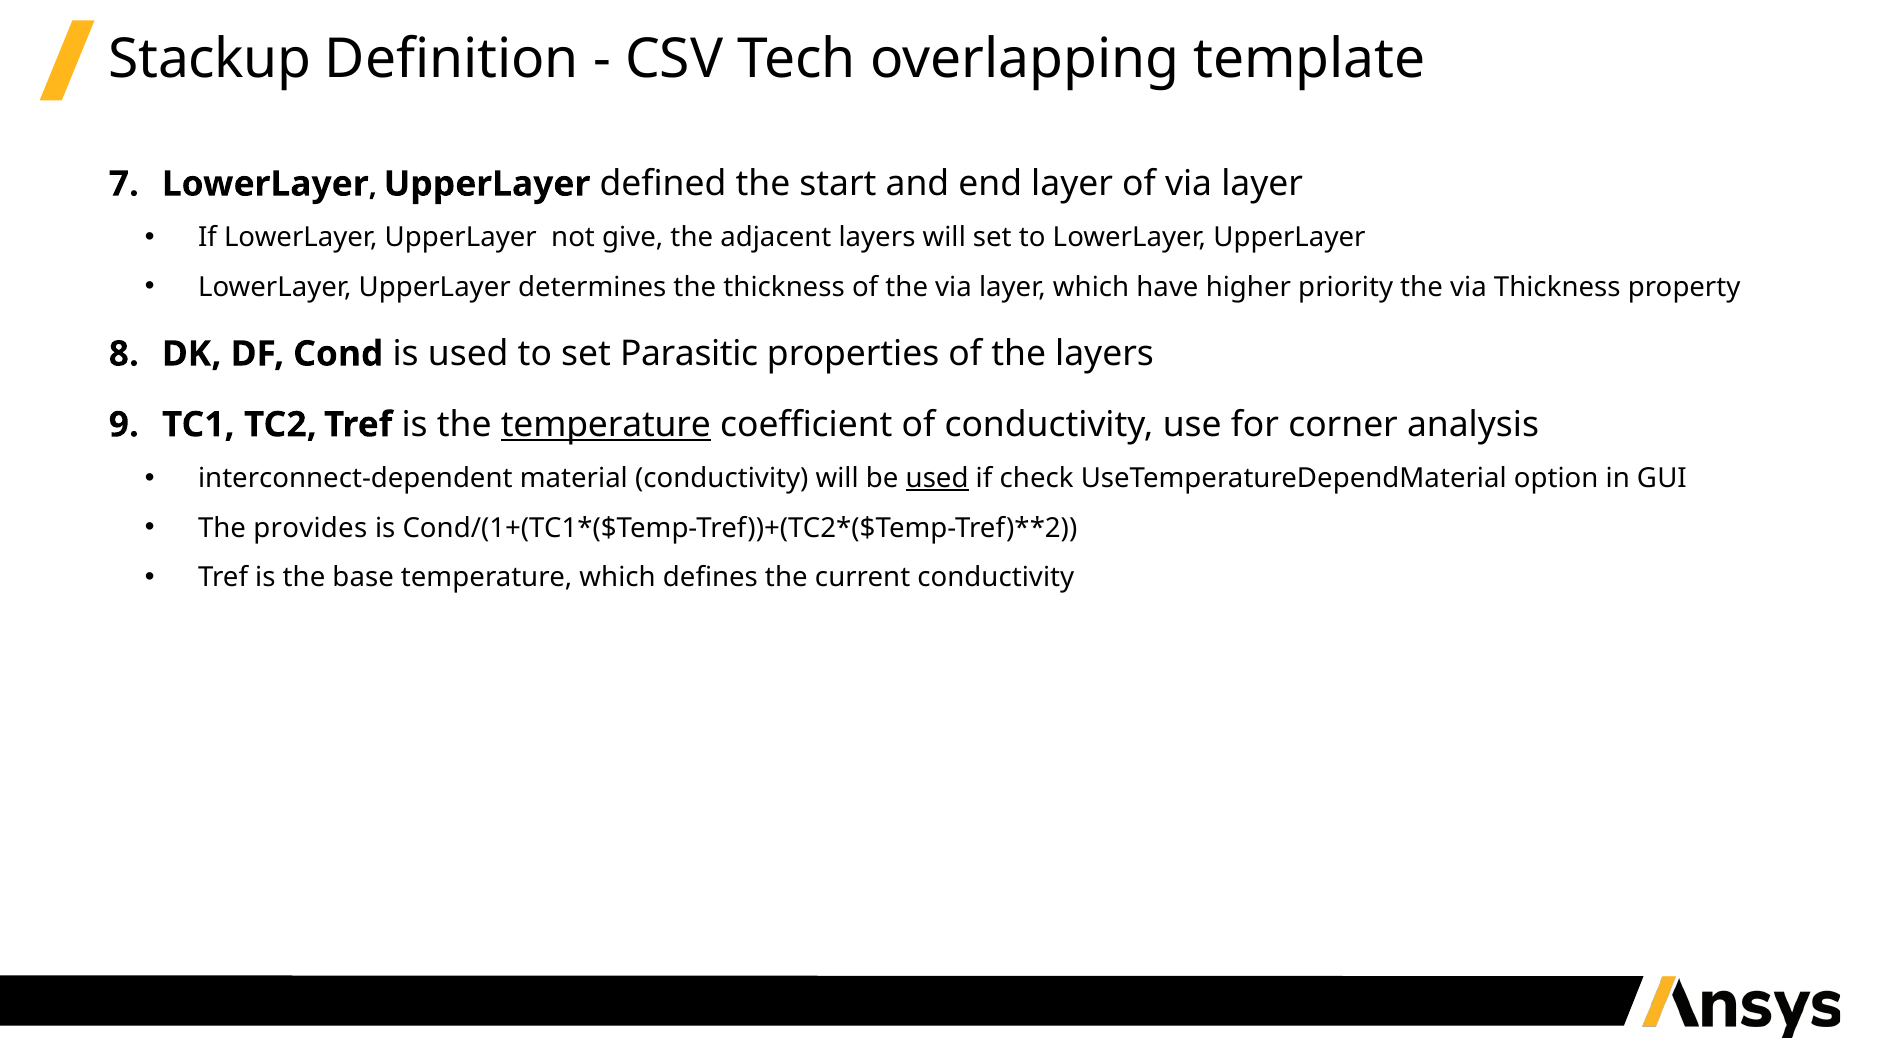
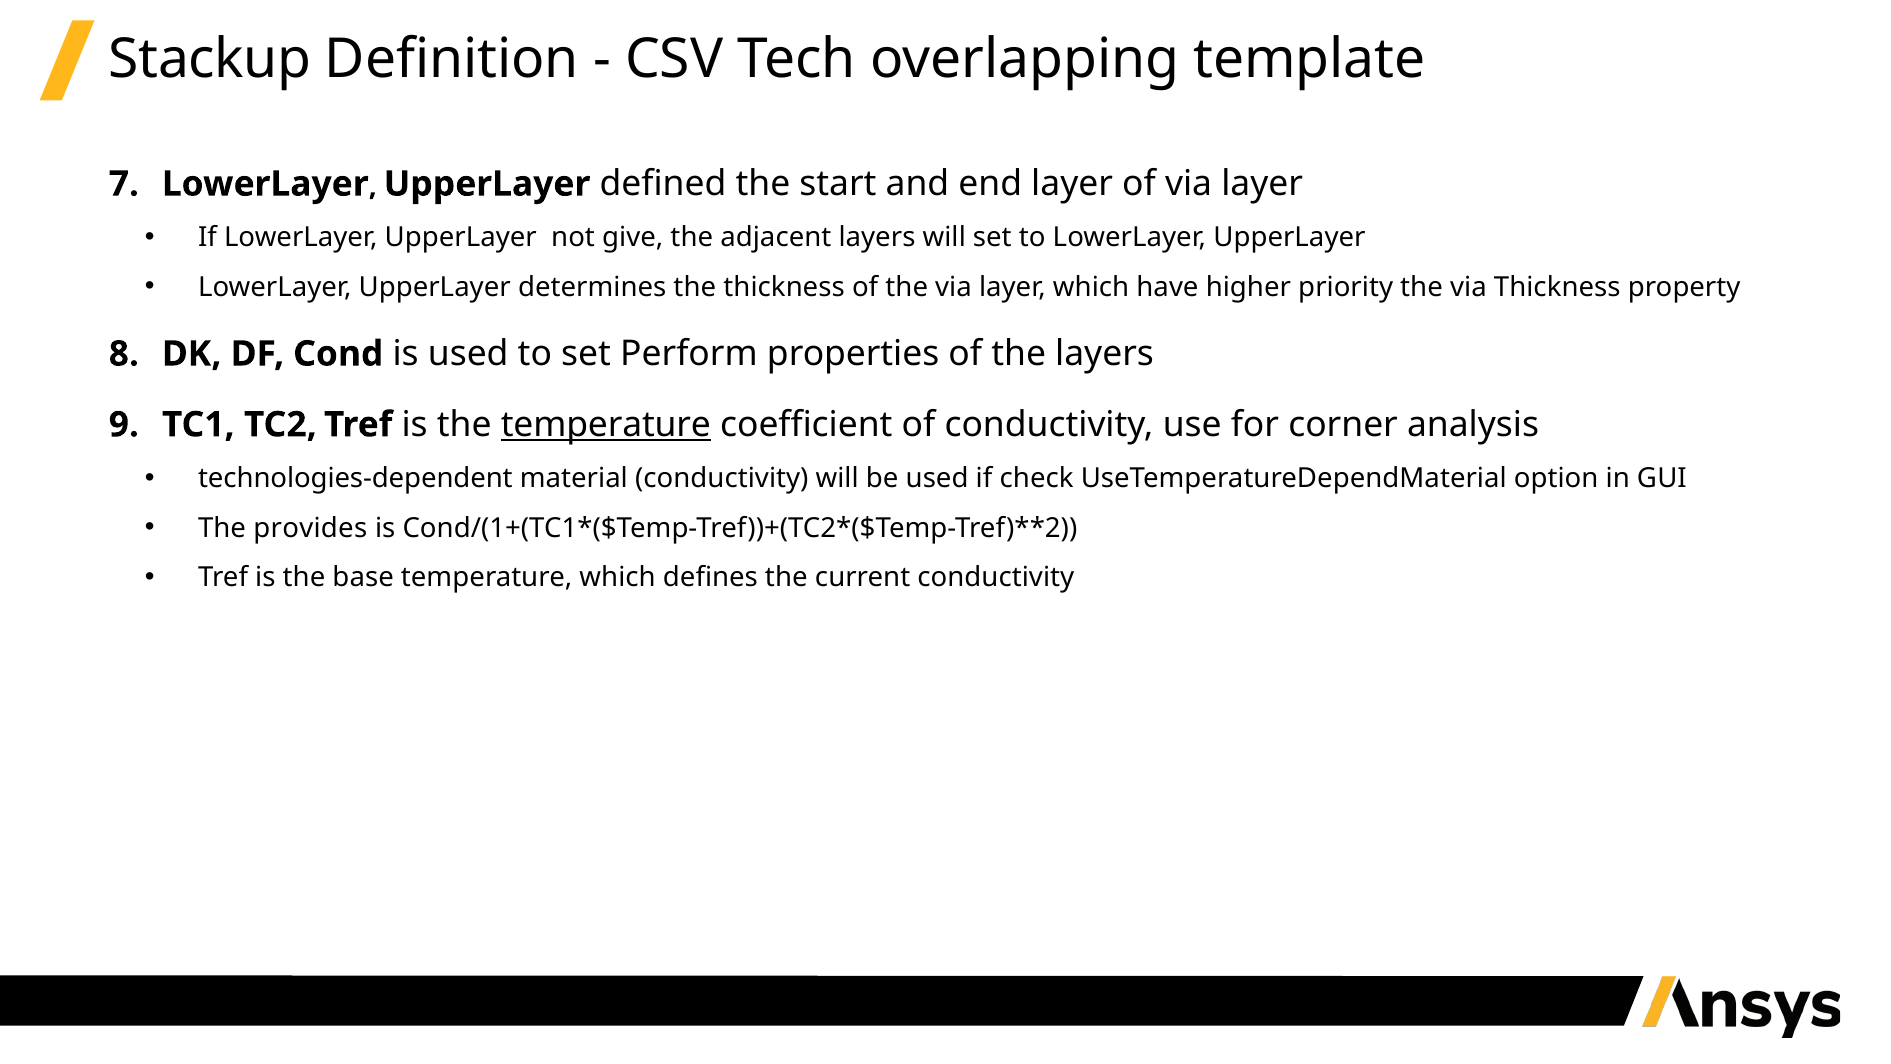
Parasitic: Parasitic -> Perform (689, 354)
interconnect-dependent: interconnect-dependent -> technologies-dependent (355, 478)
used underline: present -> none (937, 478)
